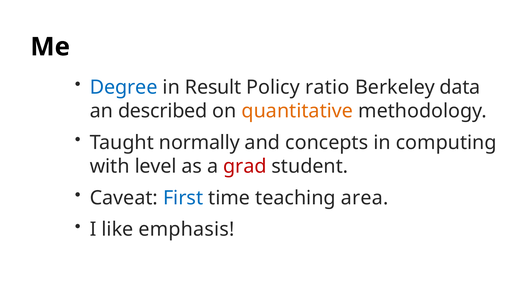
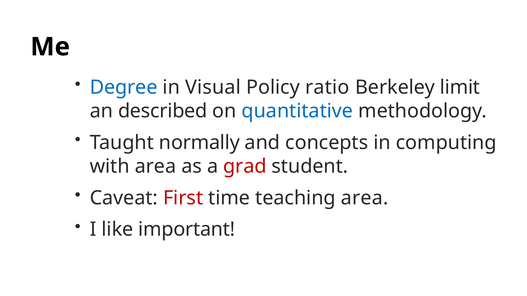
Result: Result -> Visual (213, 87)
data: data -> limit (460, 87)
quantitative colour: orange -> blue (297, 111)
with level: level -> area (155, 167)
First colour: blue -> red (183, 198)
emphasis: emphasis -> important (187, 230)
